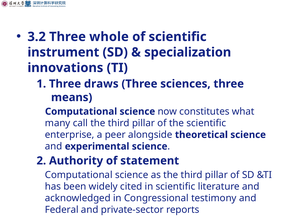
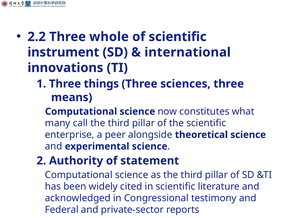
3.2: 3.2 -> 2.2 (37, 37)
specialization: specialization -> international (188, 52)
draws: draws -> things (101, 84)
